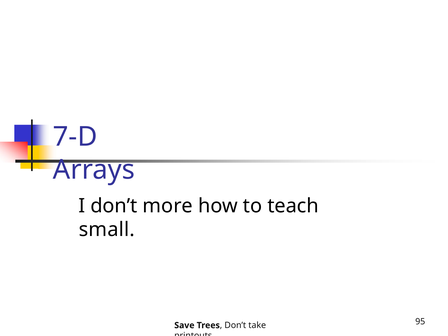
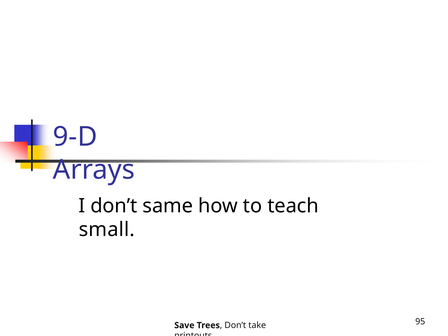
7-D: 7-D -> 9-D (75, 137)
more: more -> same (168, 206)
